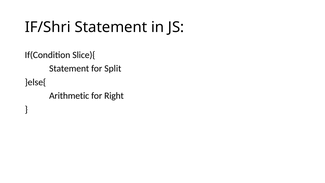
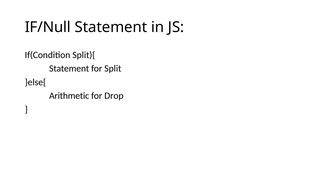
IF/Shri: IF/Shri -> IF/Null (48, 27)
Slice){: Slice){ -> Split){ (84, 55)
Right: Right -> Drop (114, 96)
